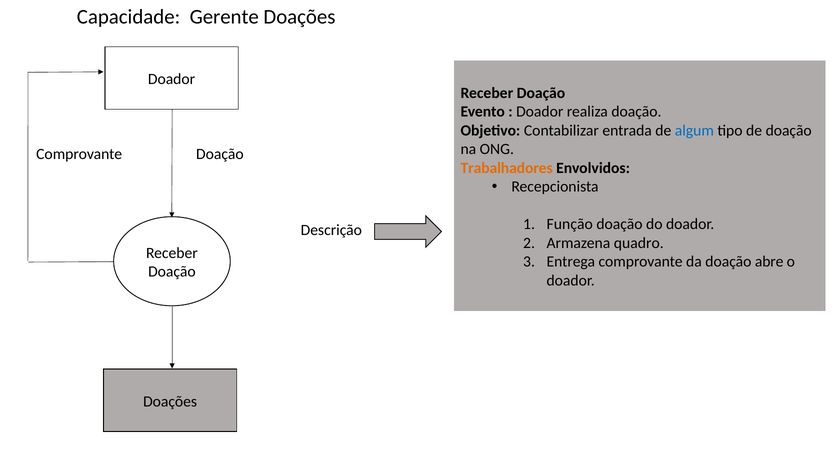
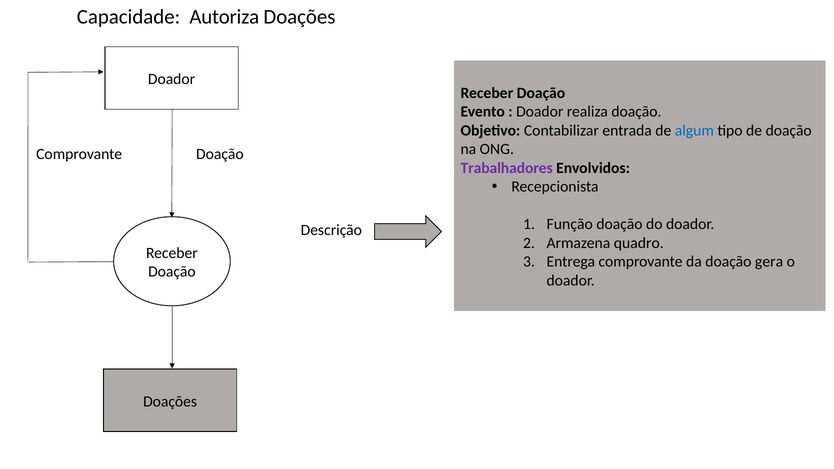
Gerente: Gerente -> Autoriza (224, 17)
Trabalhadores colour: orange -> purple (507, 168)
abre: abre -> gera (769, 262)
